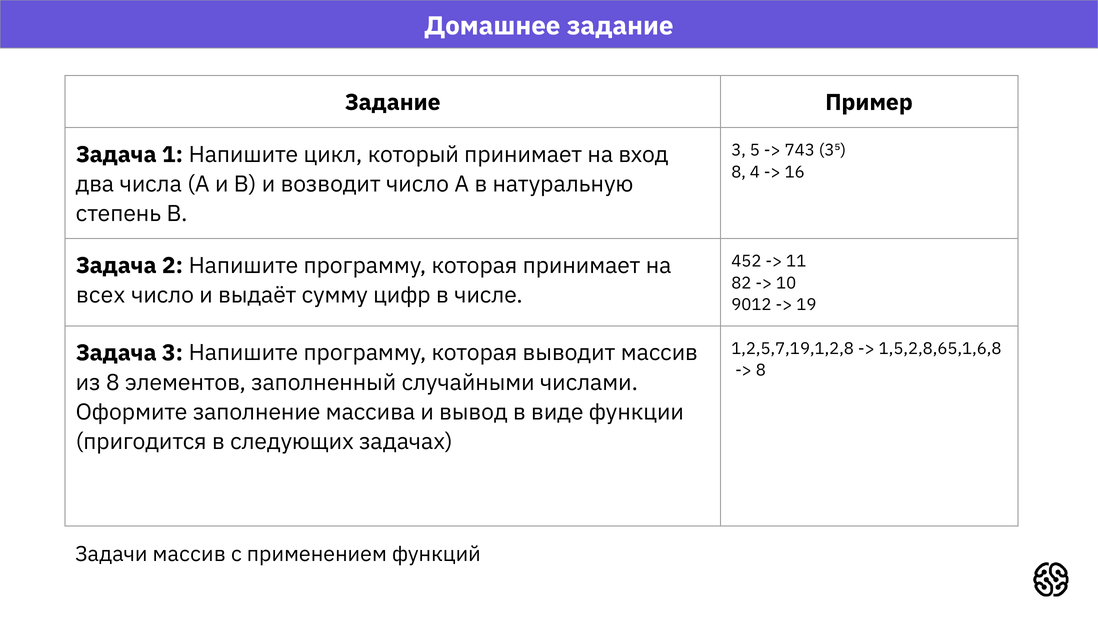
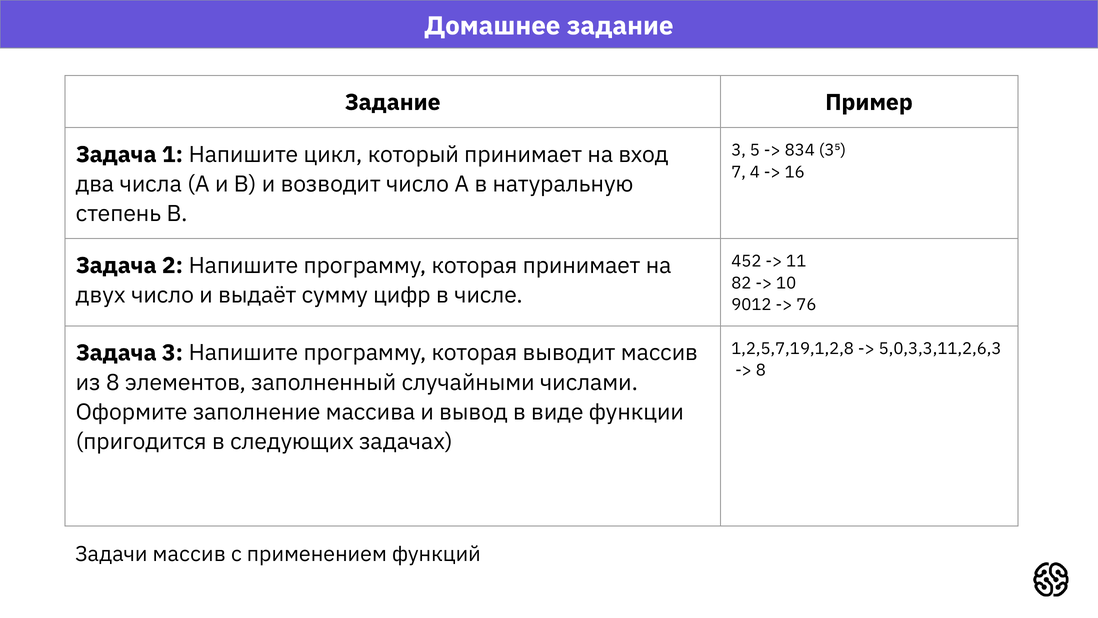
743: 743 -> 834 (800, 150)
8: 8 -> 7 (739, 172)
всех: всех -> двух (101, 295)
19: 19 -> 76 (806, 305)
1,5,2,8,65,1,6,8: 1,5,2,8,65,1,6,8 -> 5,0,3,3,11,2,6,3 (940, 348)
